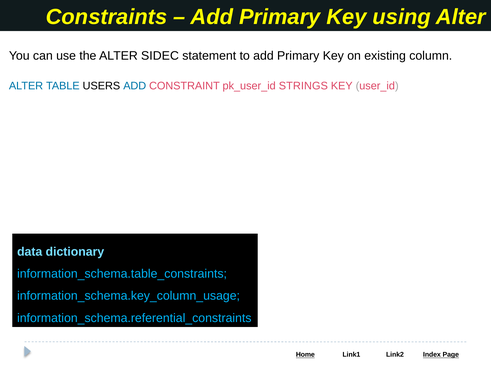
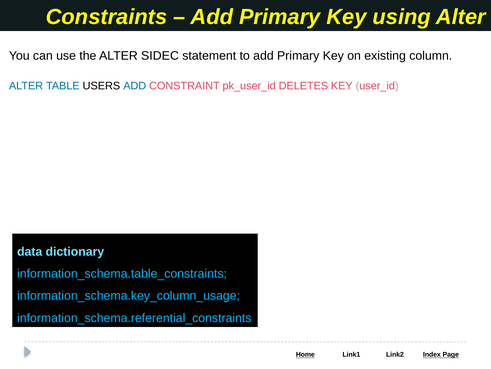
STRINGS: STRINGS -> DELETES (303, 86)
